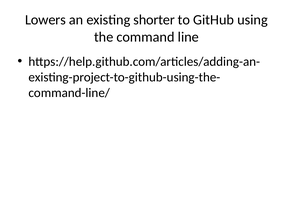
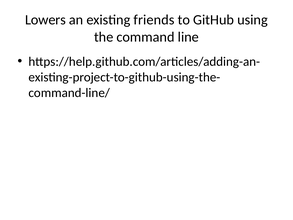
shorter: shorter -> friends (154, 20)
